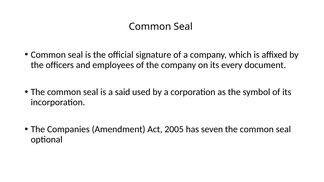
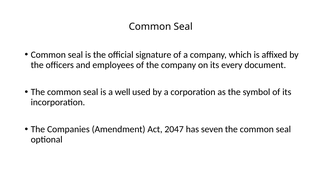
said: said -> well (123, 92)
2005: 2005 -> 2047 (174, 130)
